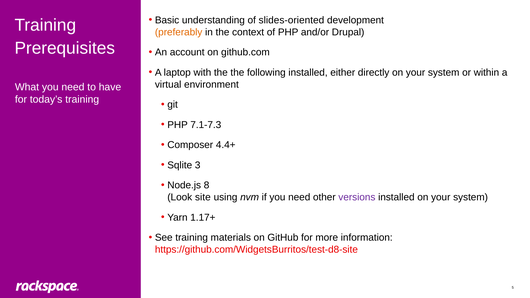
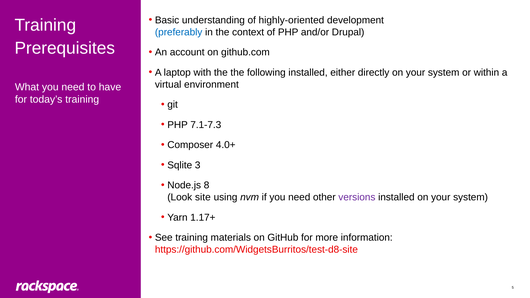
slides-oriented: slides-oriented -> highly-oriented (291, 20)
preferably colour: orange -> blue (179, 32)
4.4+: 4.4+ -> 4.0+ (226, 145)
